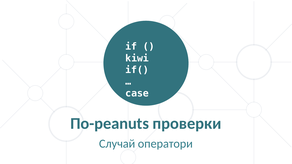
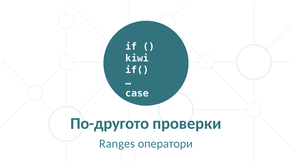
По-peanuts: По-peanuts -> По-другото (110, 124)
Случай: Случай -> Ranges (117, 144)
